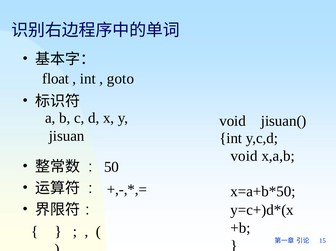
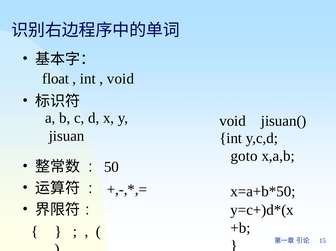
goto: goto -> void (120, 79)
void: void -> goto (244, 156)
